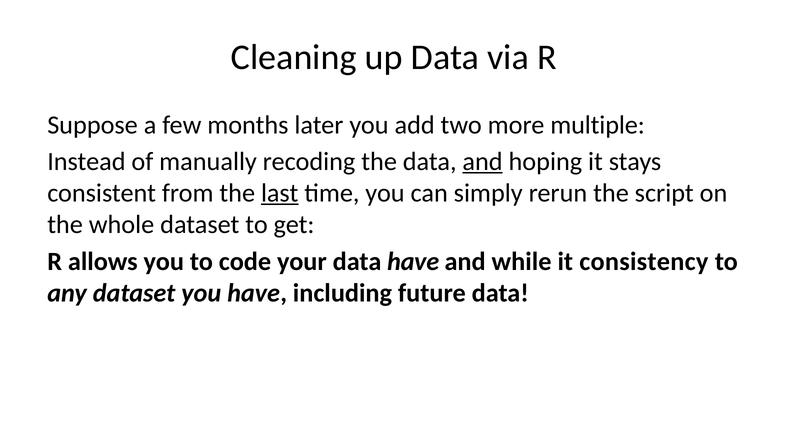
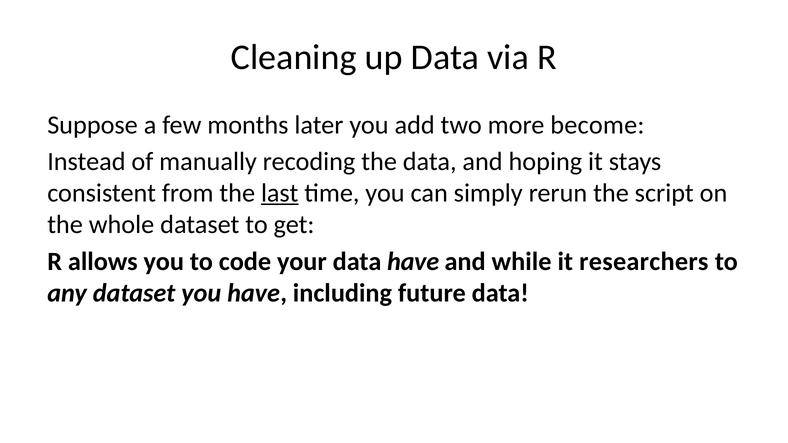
multiple: multiple -> become (597, 125)
and underline: present -> none (483, 162)
consistency: consistency -> researchers (644, 262)
